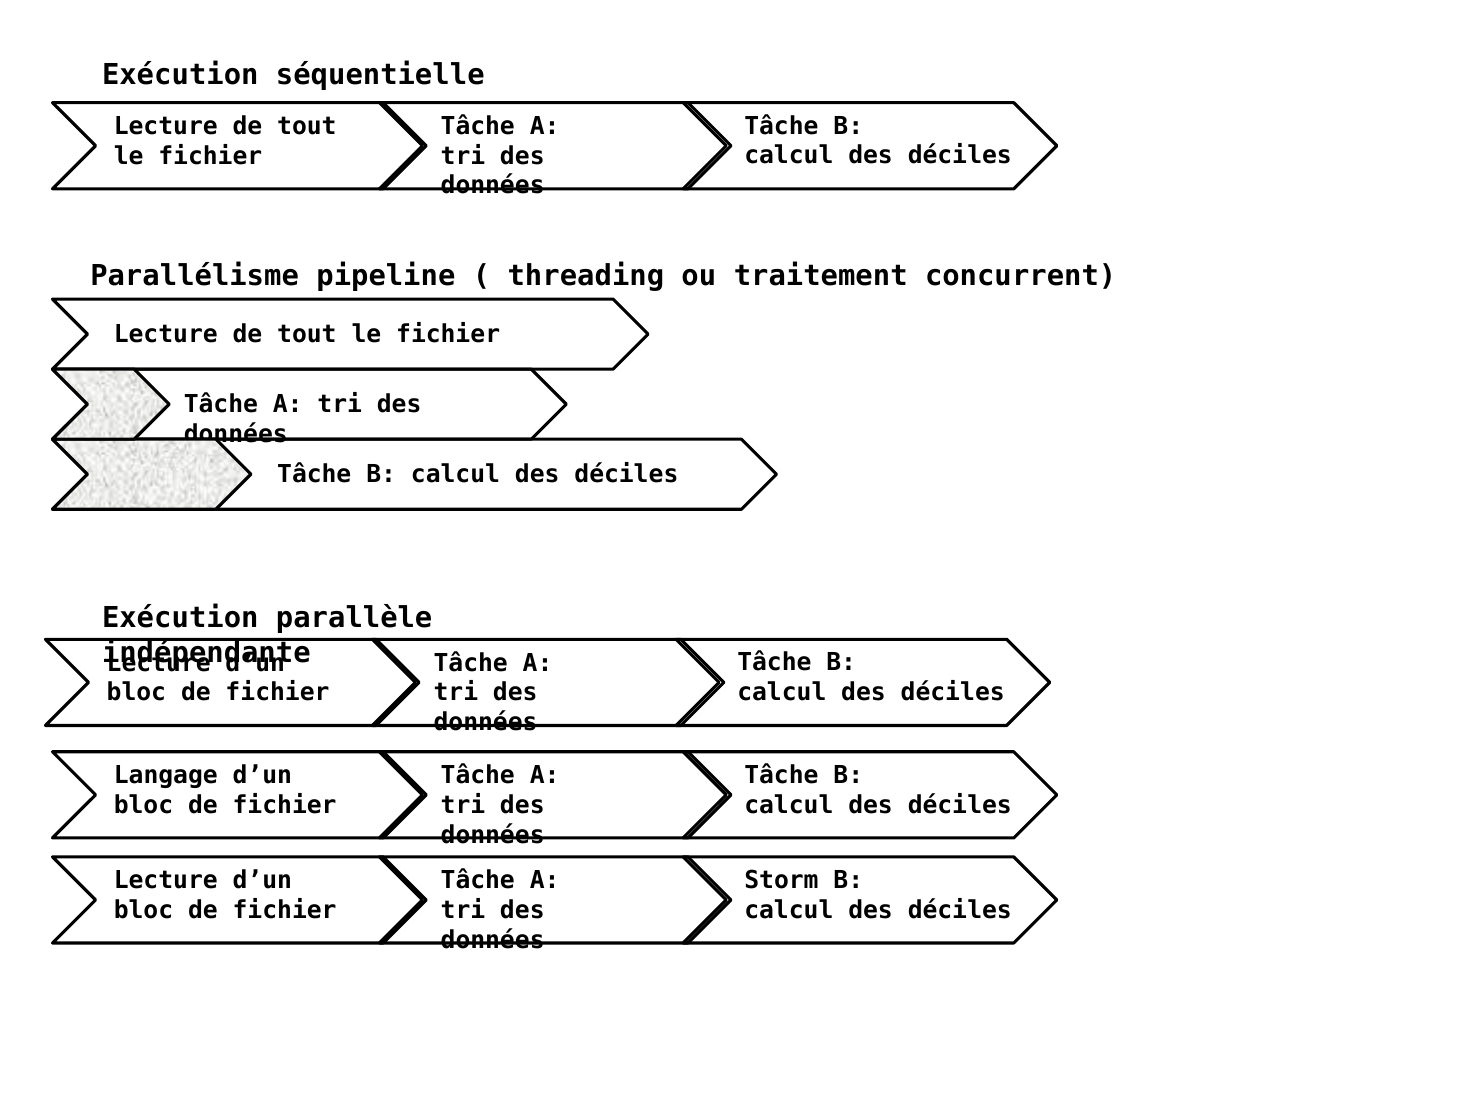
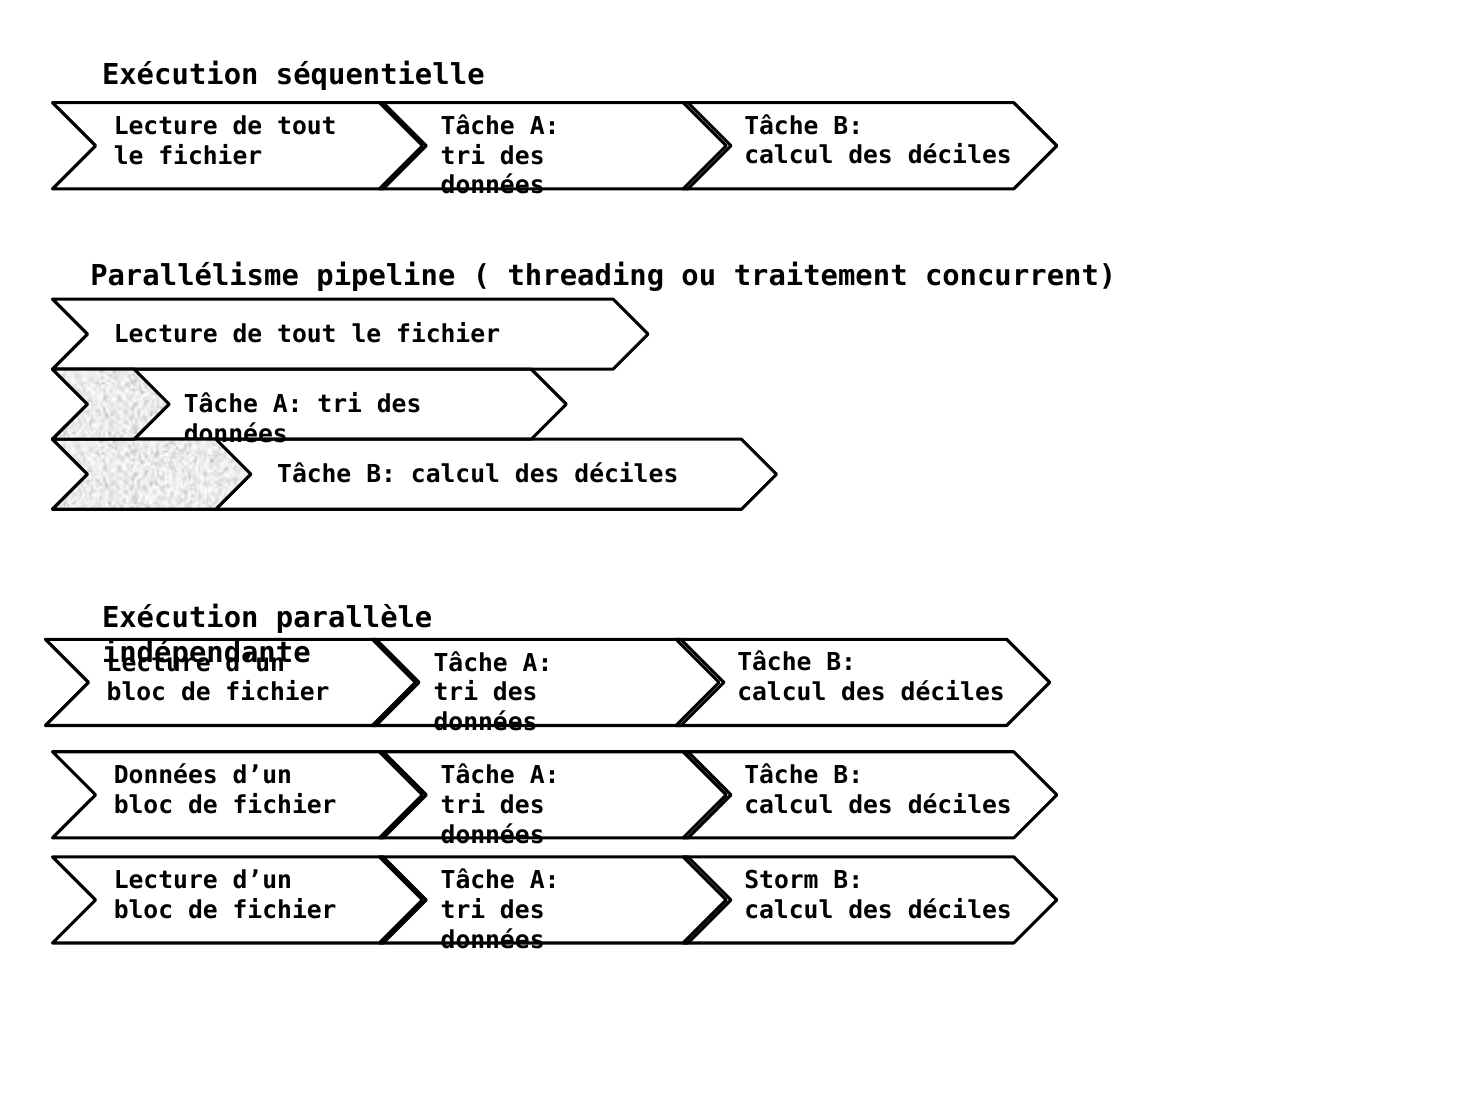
Langage: Langage -> Données (166, 776)
